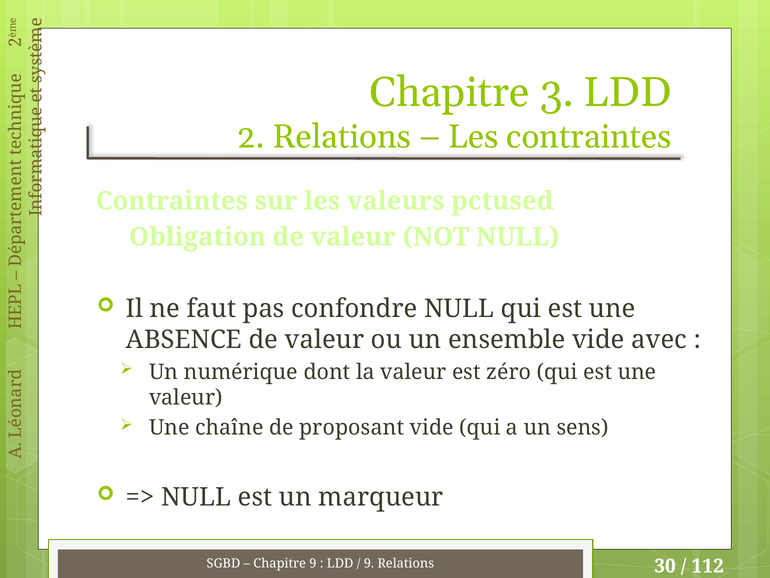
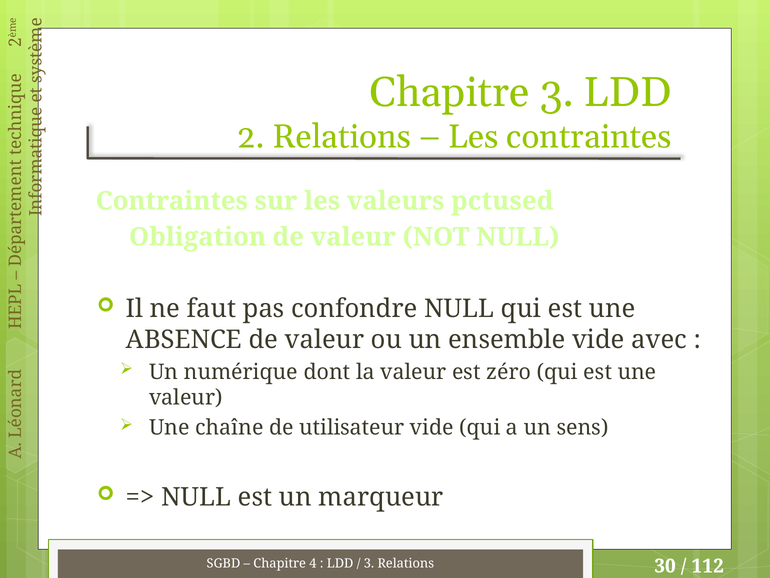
proposant: proposant -> utilisateur (352, 427)
Chapitre 9: 9 -> 4 (313, 563)
9: 9 -> 3 (369, 563)
